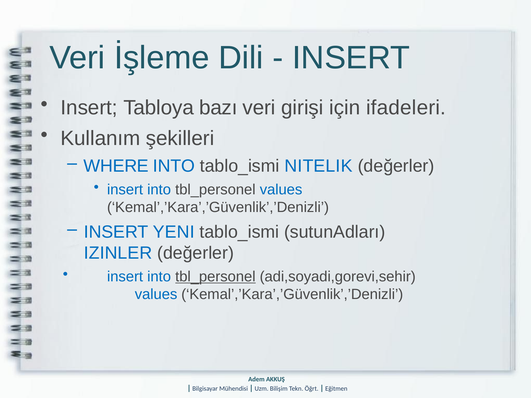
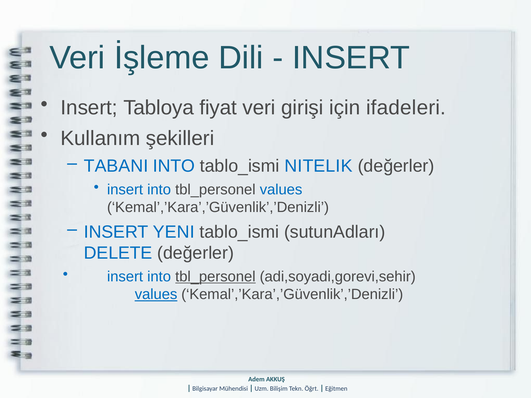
bazı: bazı -> fiyat (218, 108)
WHERE: WHERE -> TABANI (116, 166)
IZINLER: IZINLER -> DELETE (118, 253)
values underline: none -> present (156, 295)
